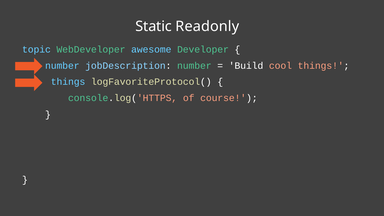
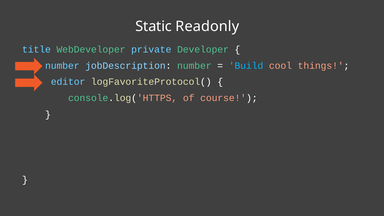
topic: topic -> title (36, 49)
awesome: awesome -> private (151, 49)
Build colour: white -> light blue (246, 66)
things: things -> editor (68, 82)
